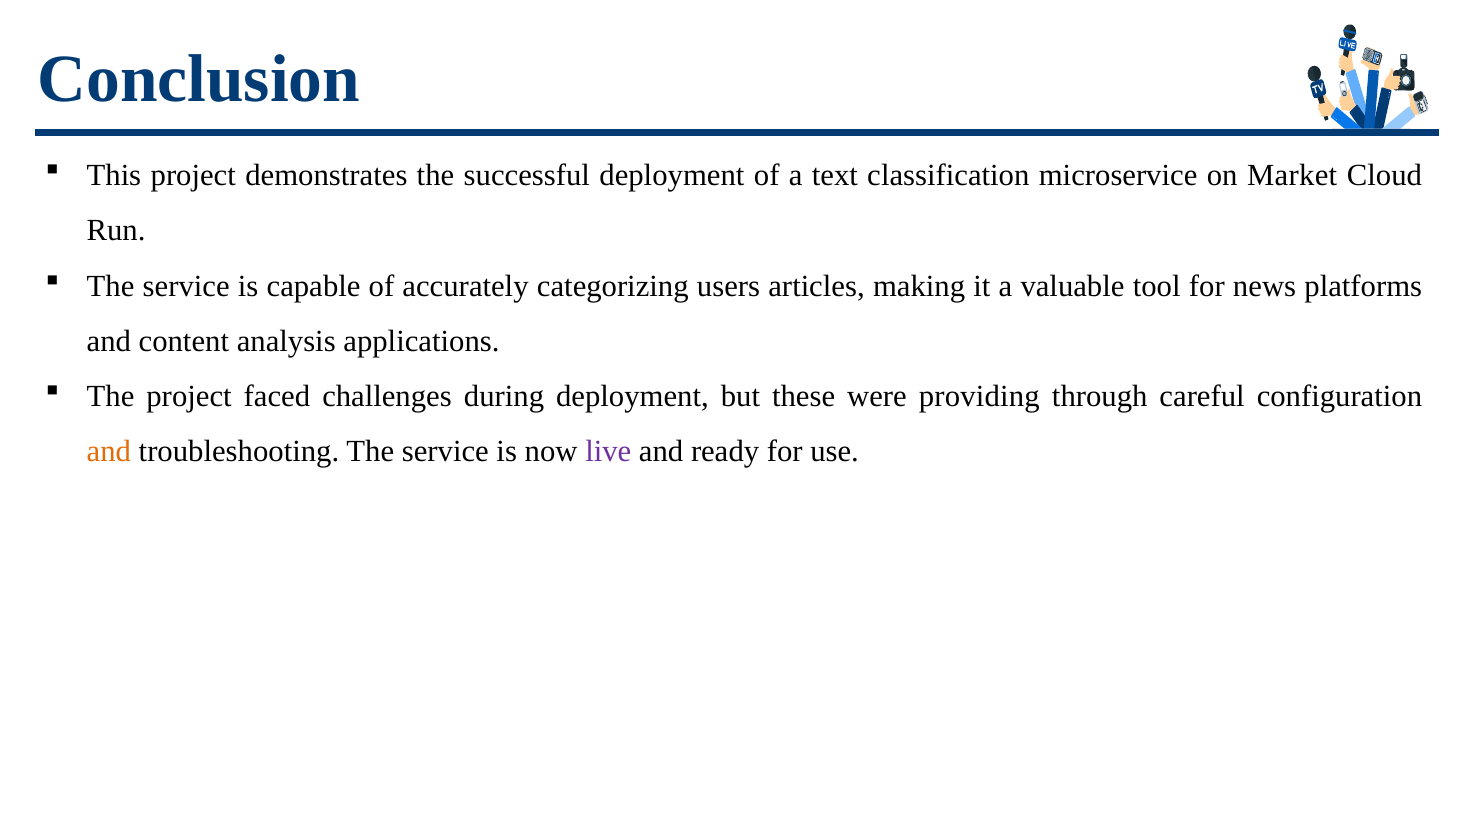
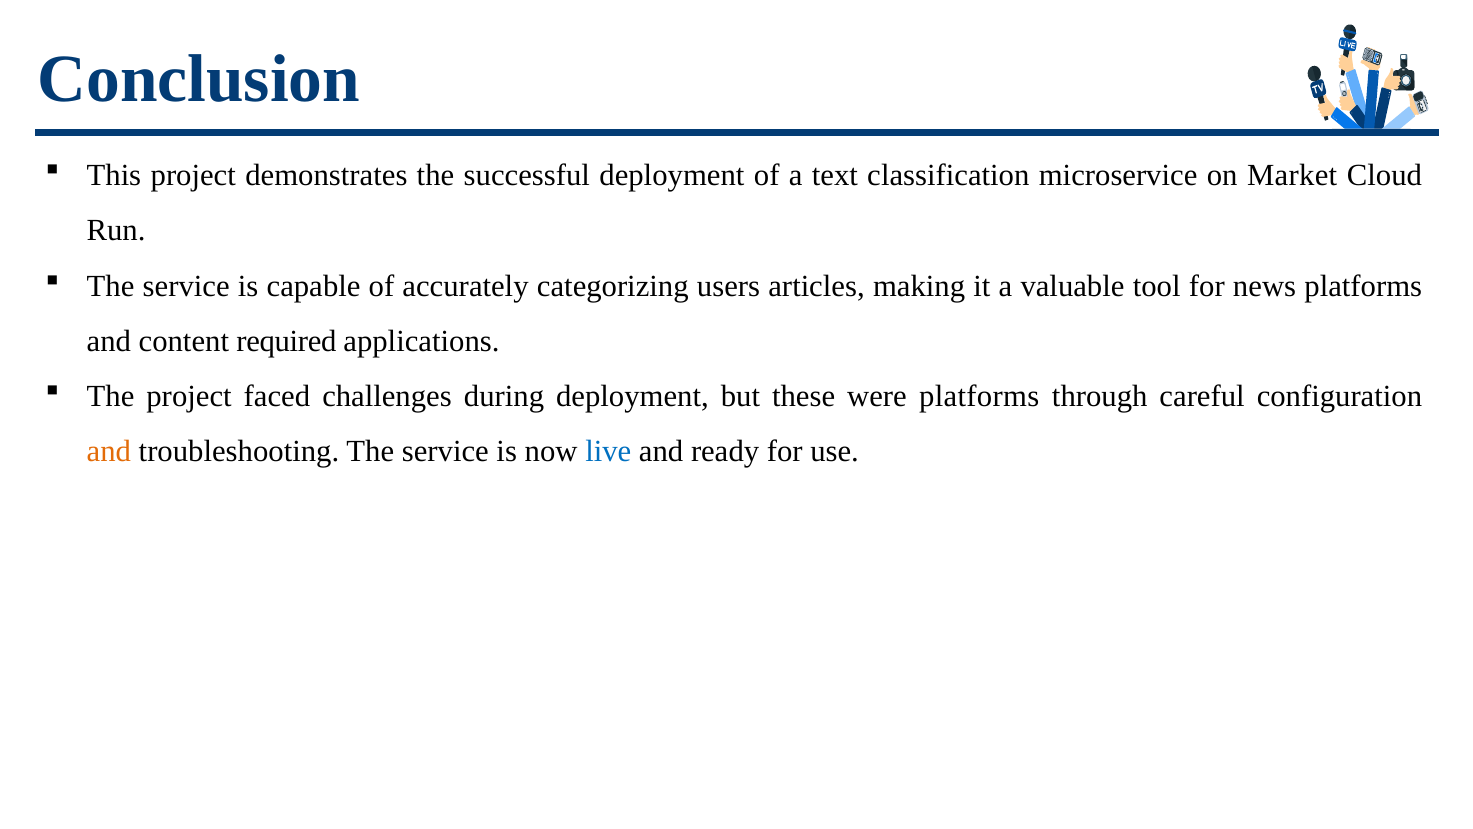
analysis: analysis -> required (286, 341)
were providing: providing -> platforms (979, 396)
live colour: purple -> blue (608, 452)
